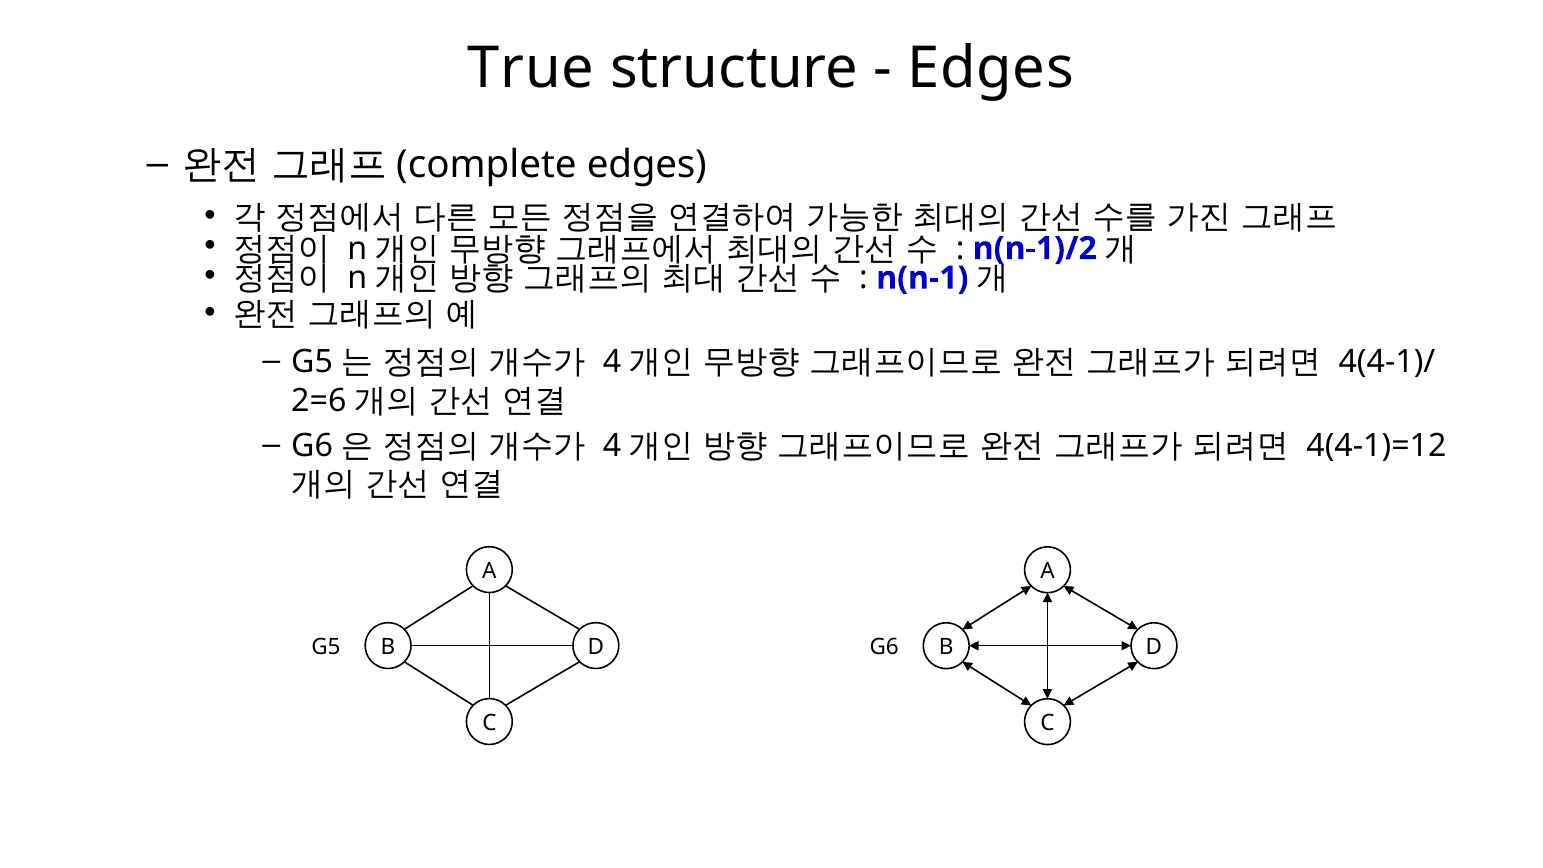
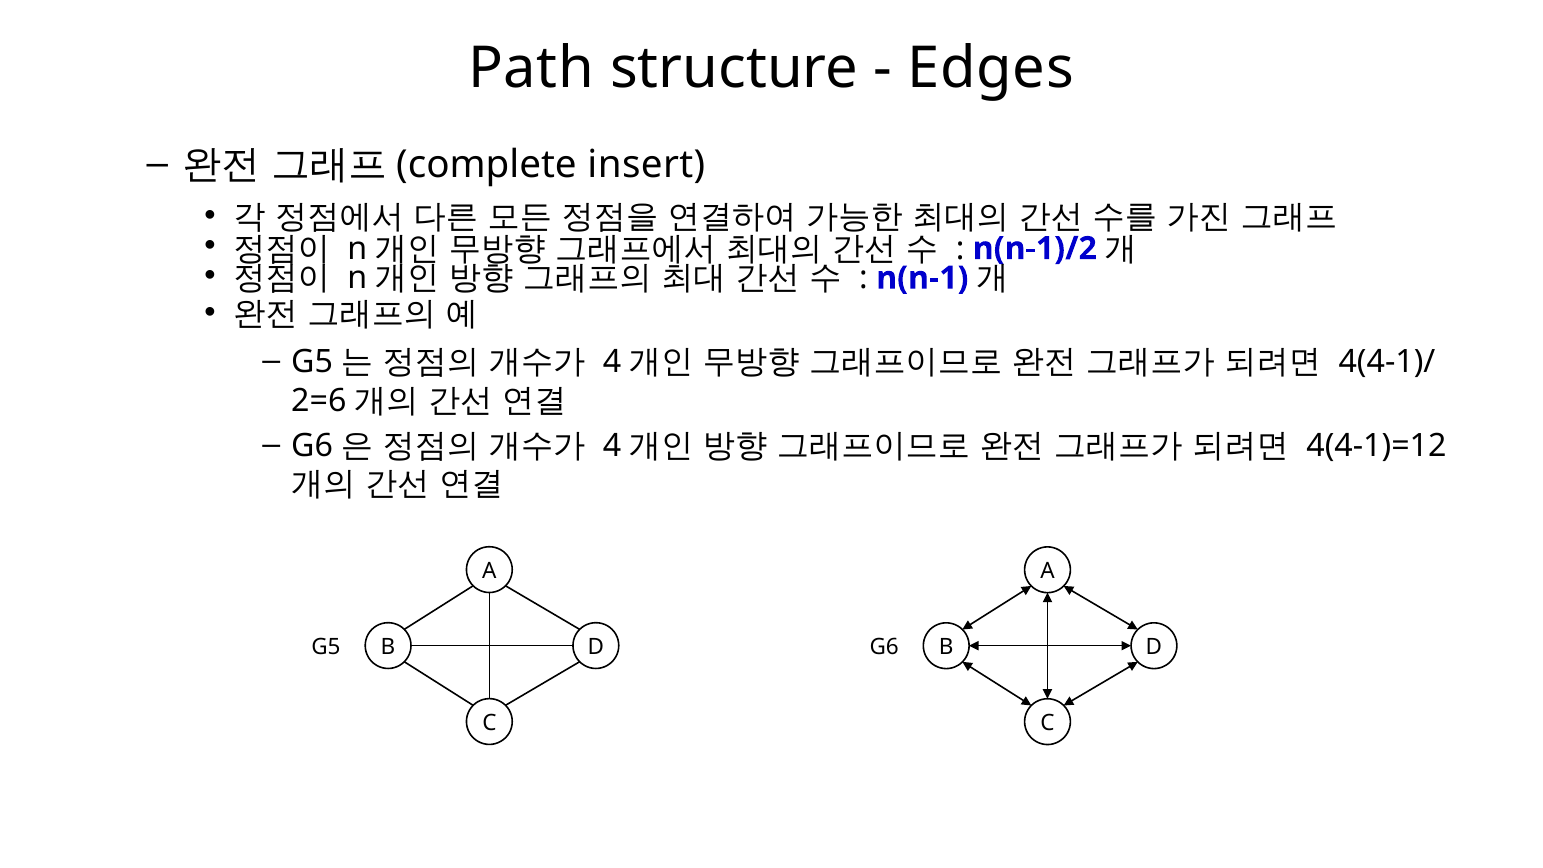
True: True -> Path (531, 68)
edges: edges -> insert (646, 165)
